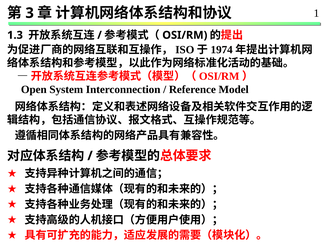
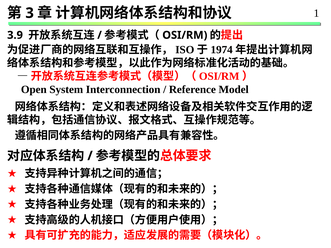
1.3: 1.3 -> 3.9 (15, 35)
